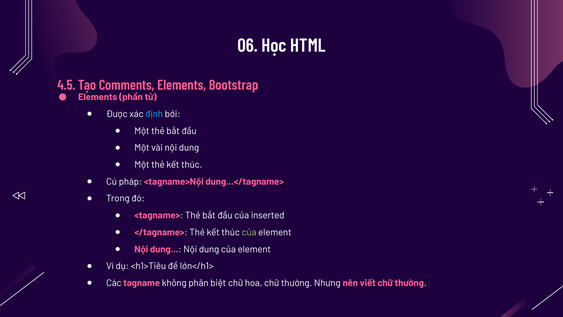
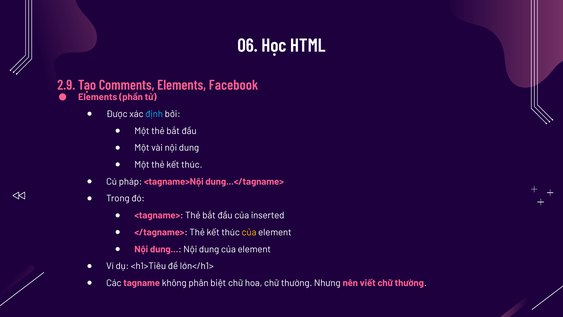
4.5: 4.5 -> 2.9 (66, 85)
Bootstrap: Bootstrap -> Facebook (234, 85)
của colour: light green -> yellow (249, 232)
